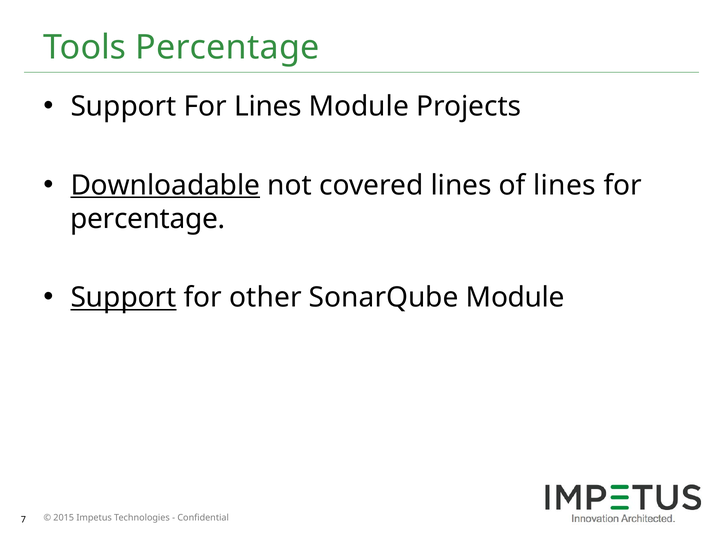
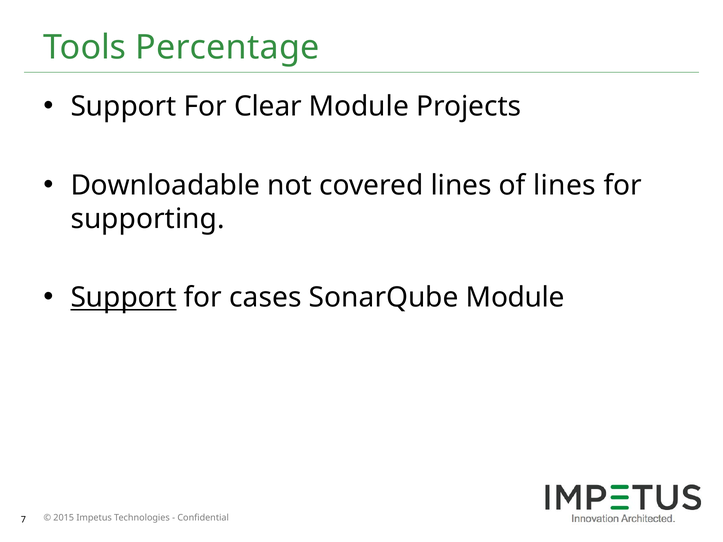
For Lines: Lines -> Clear (268, 107)
Downloadable underline: present -> none (165, 185)
percentage: percentage -> supporting (148, 219)
other: other -> cases (265, 298)
